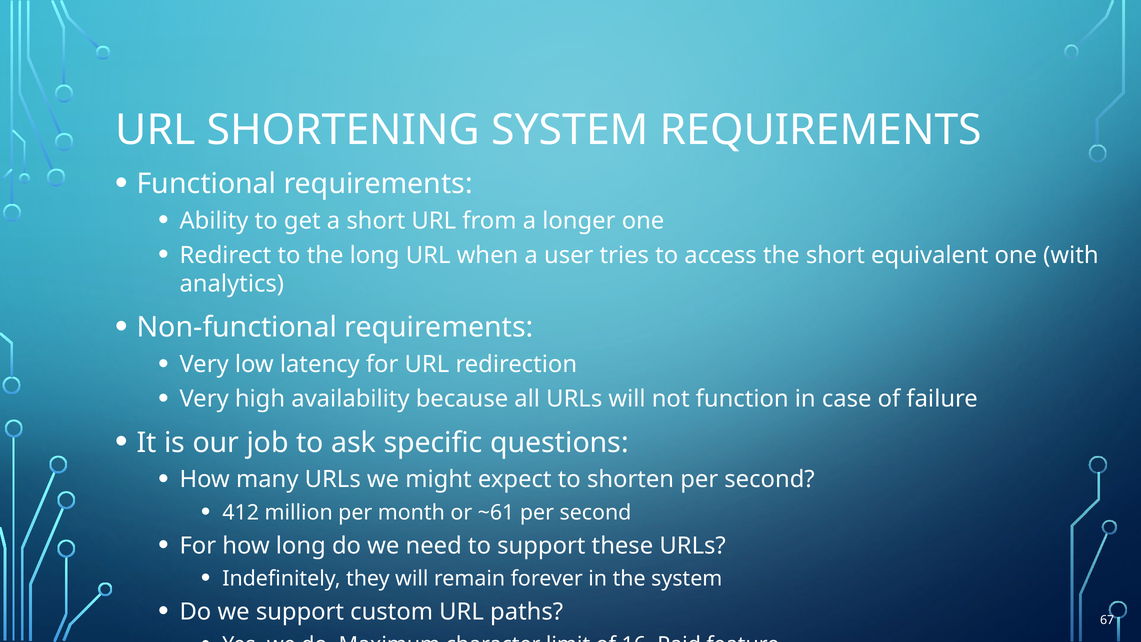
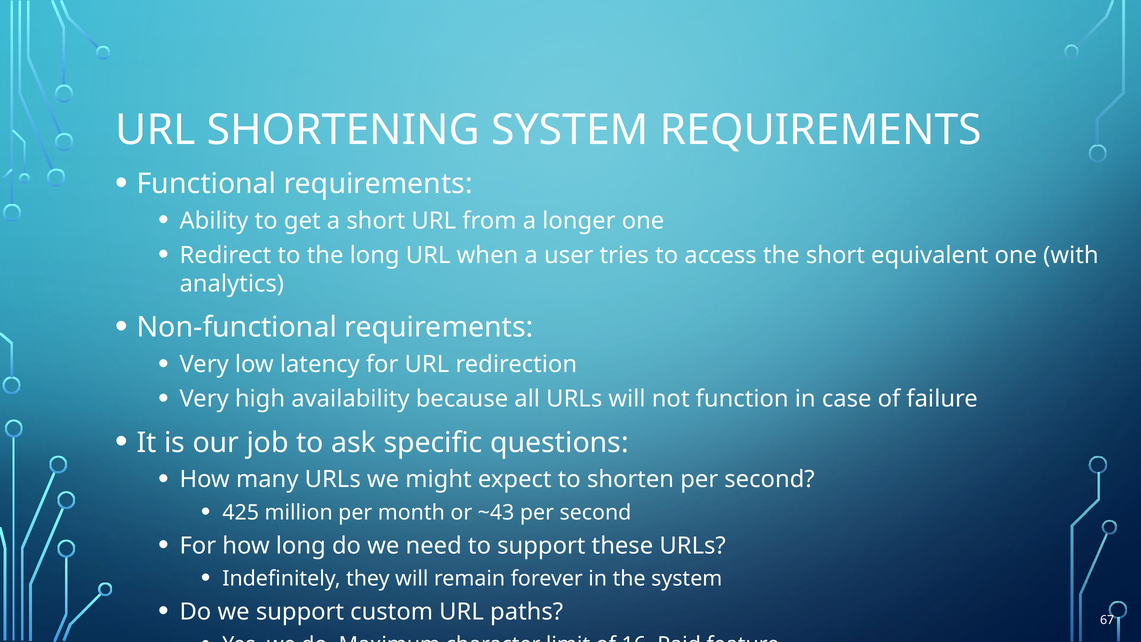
412: 412 -> 425 (241, 512)
~61: ~61 -> ~43 (496, 512)
